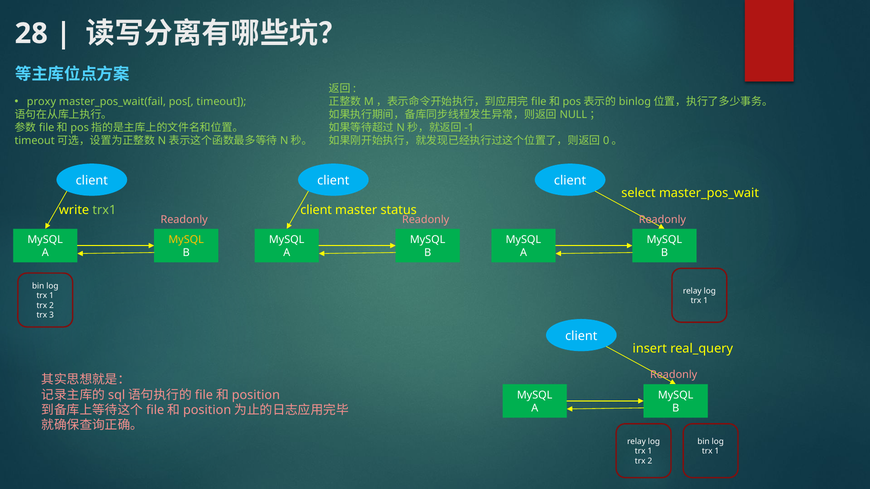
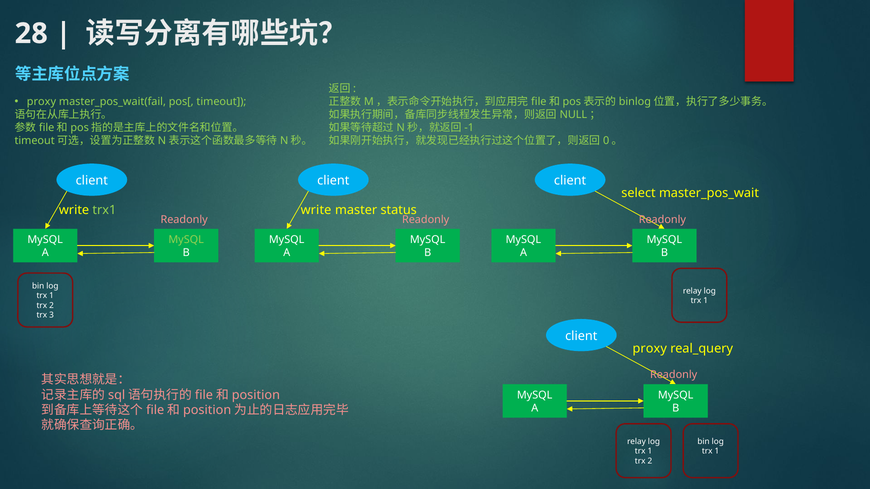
client: client -> write (316, 210)
MySQL colour: yellow -> light green (186, 240)
insert: insert -> proxy (650, 349)
